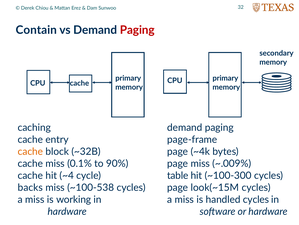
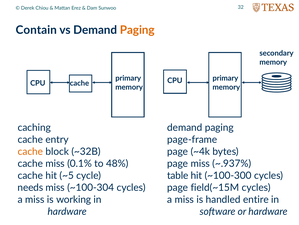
Paging colour: red -> orange (137, 30)
90%: 90% -> 48% (117, 163)
~.009%: ~.009% -> ~.937% (232, 163)
~4: ~4 -> ~5 (67, 175)
backs: backs -> needs (30, 187)
~100-538: ~100-538 -> ~100-304 (91, 187)
look(~15M: look(~15M -> field(~15M (215, 187)
handled cycles: cycles -> entire (256, 199)
